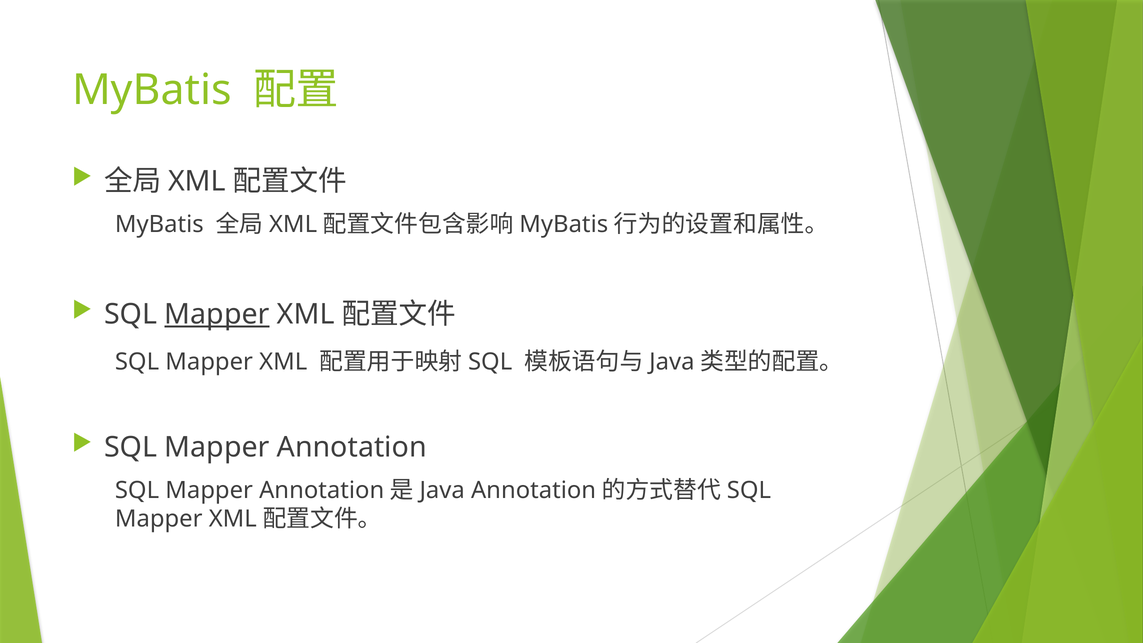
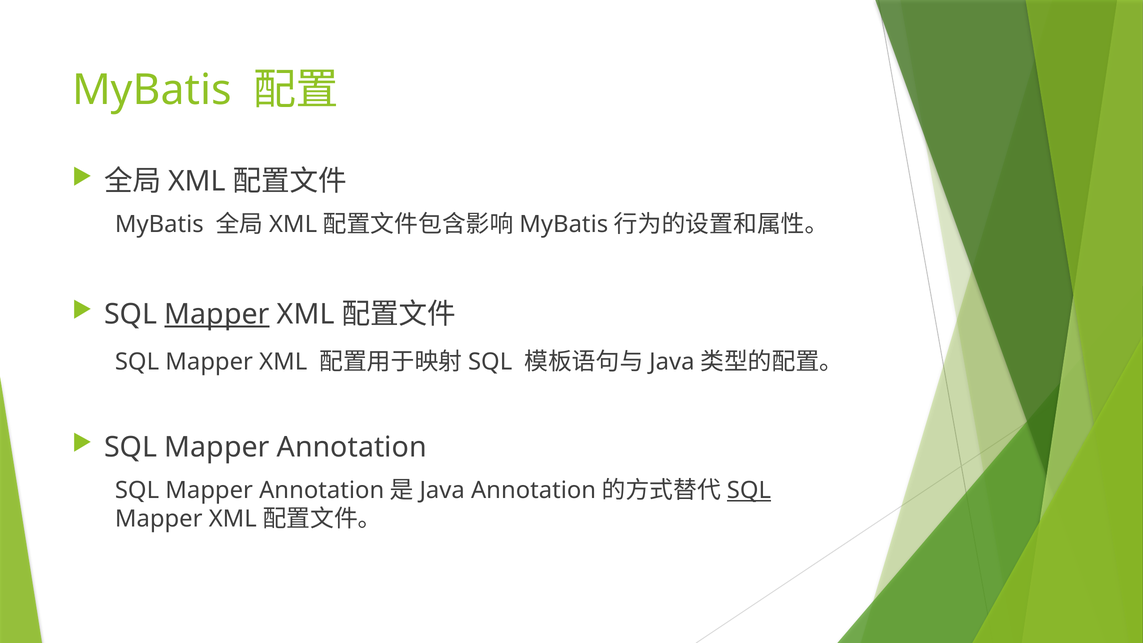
SQL underline: none -> present (749, 490)
